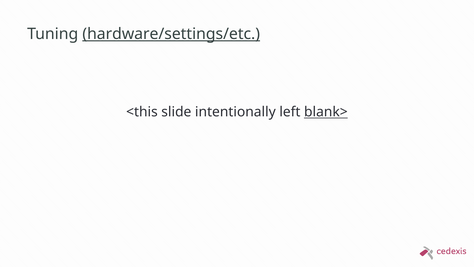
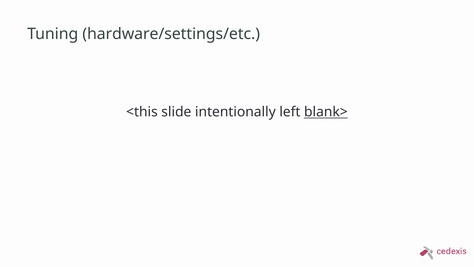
hardware/settings/etc underline: present -> none (171, 34)
